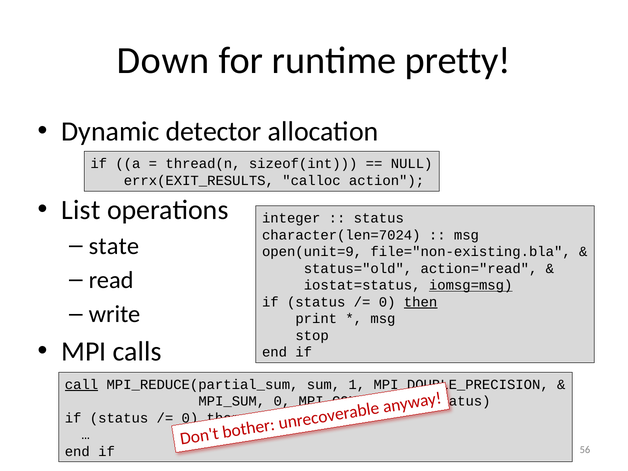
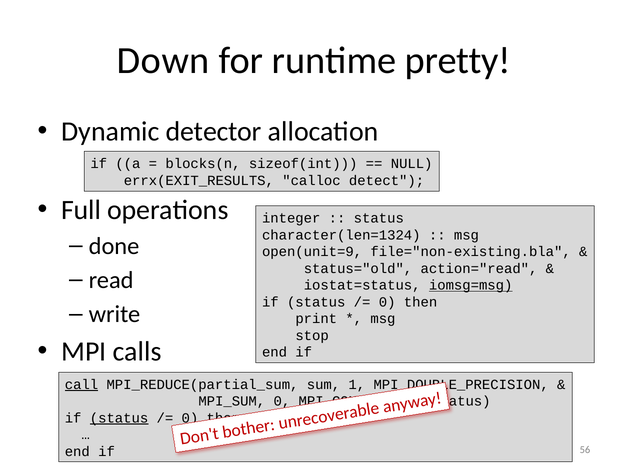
thread(n: thread(n -> blocks(n (203, 164)
action: action -> detect (387, 181)
List: List -> Full (81, 210)
character(len=7024: character(len=7024 -> character(len=1324 (341, 235)
state: state -> done (114, 246)
then underline: present -> none (421, 302)
status underline: none -> present (119, 418)
